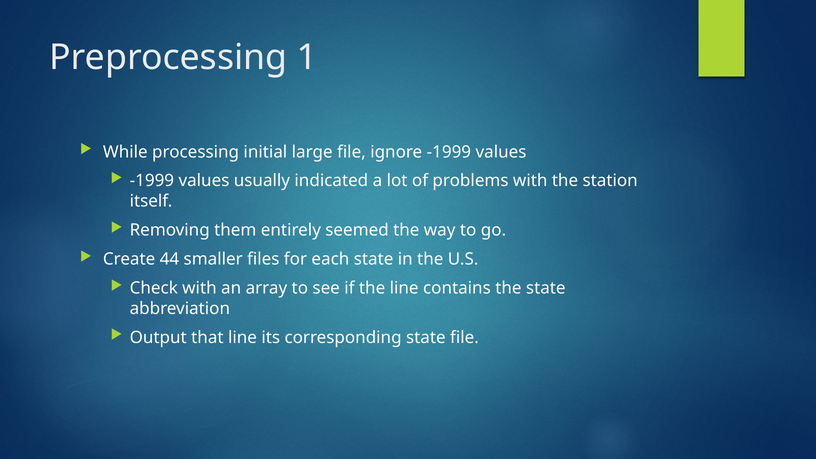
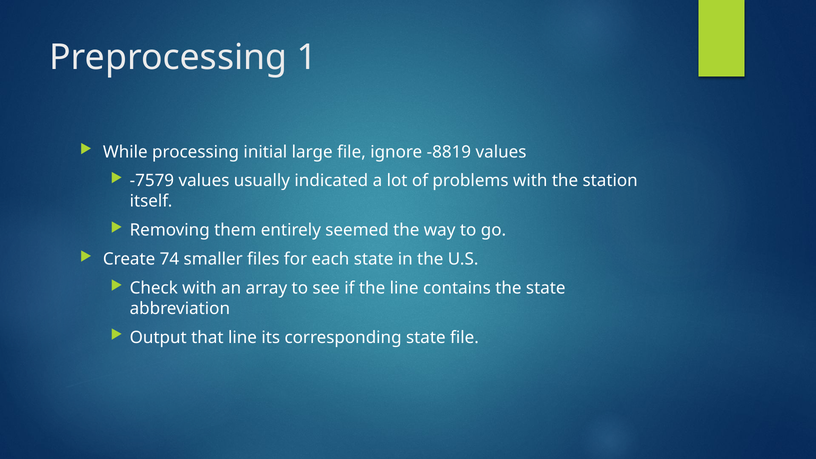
ignore -1999: -1999 -> -8819 (449, 152)
-1999: -1999 -> -7579 (152, 181)
44: 44 -> 74 (169, 259)
